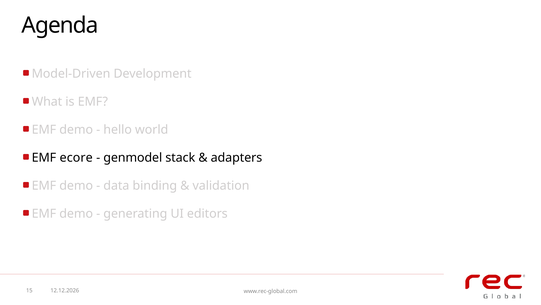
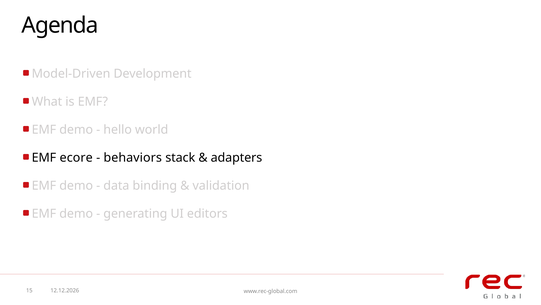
genmodel: genmodel -> behaviors (133, 157)
